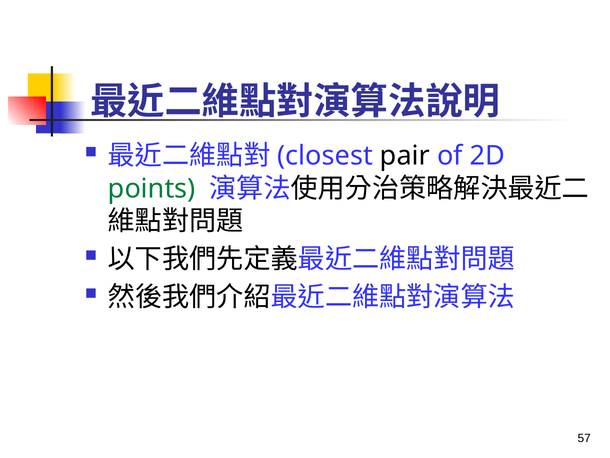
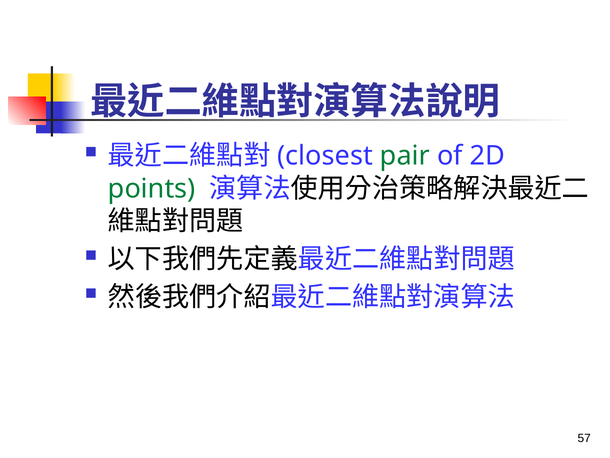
pair colour: black -> green (405, 156)
